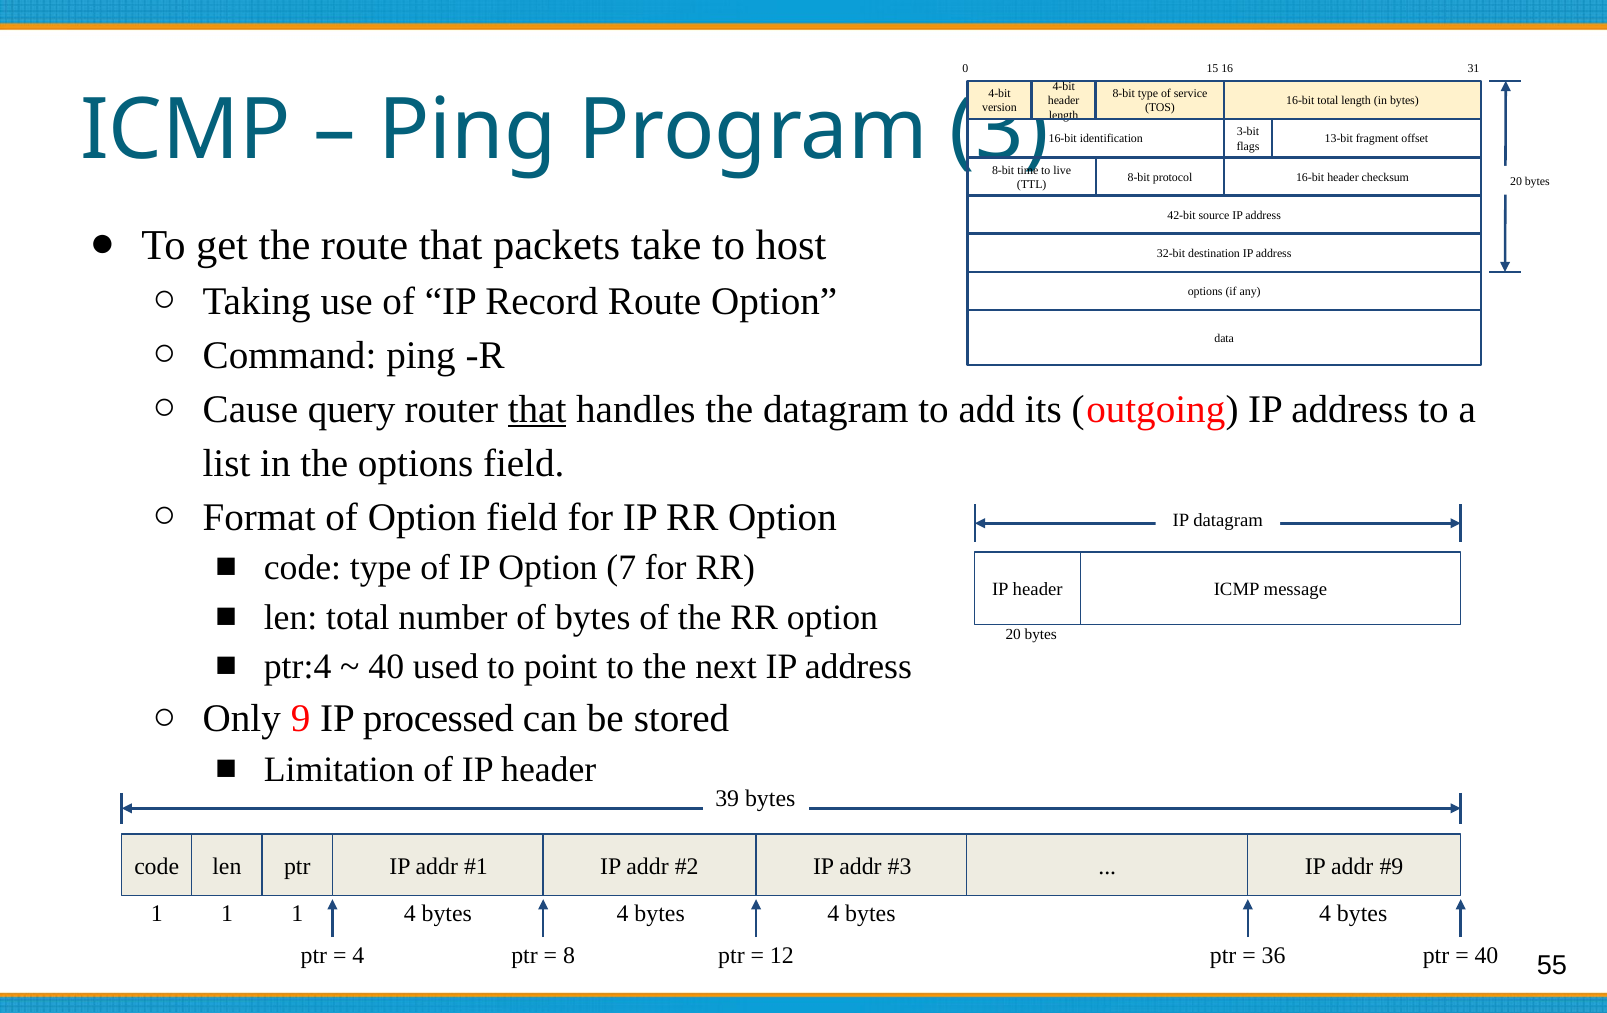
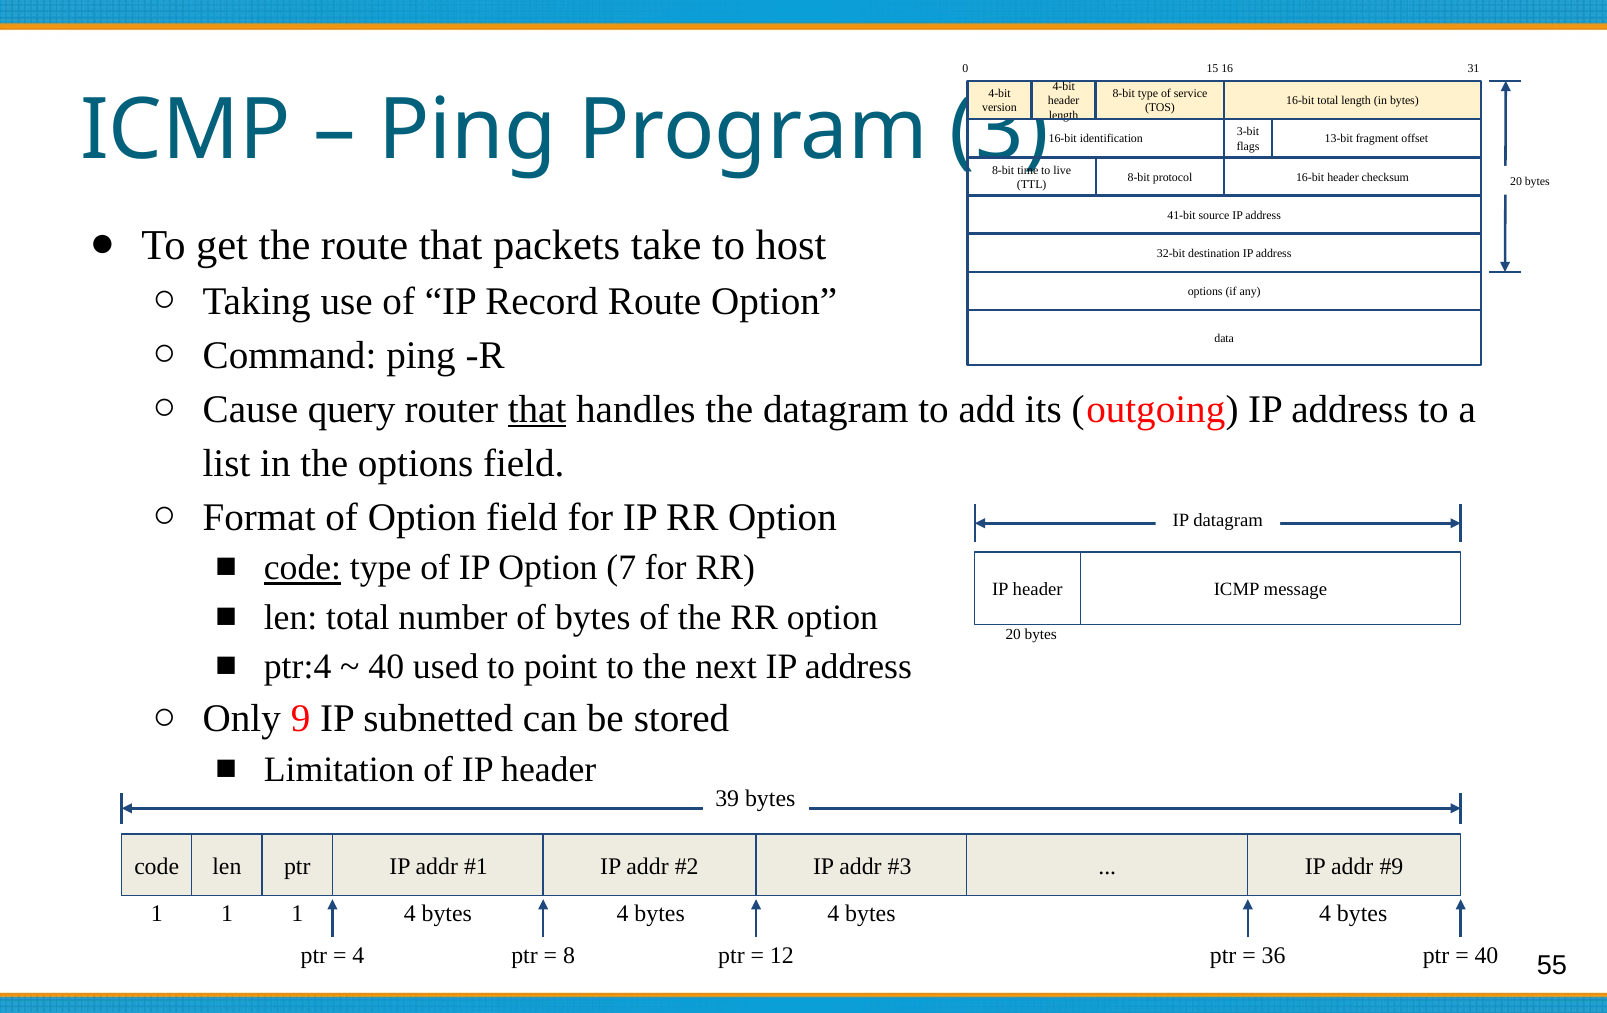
42-bit: 42-bit -> 41-bit (1182, 215)
code underline: none -> present (303, 568)
processed: processed -> subnetted (438, 719)
